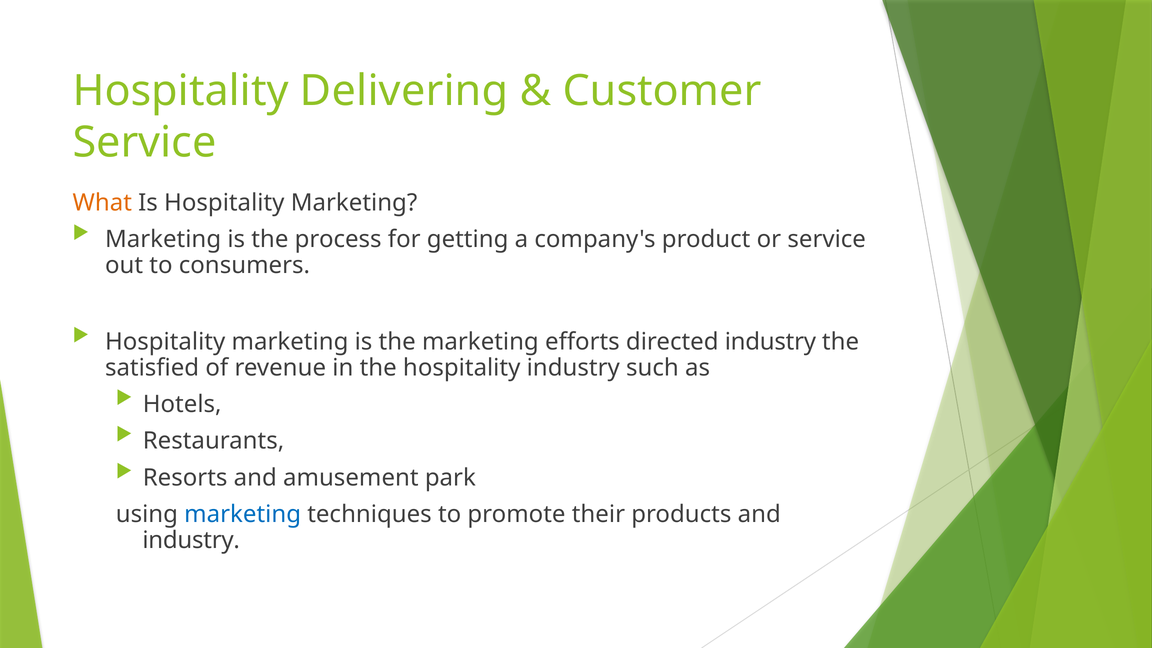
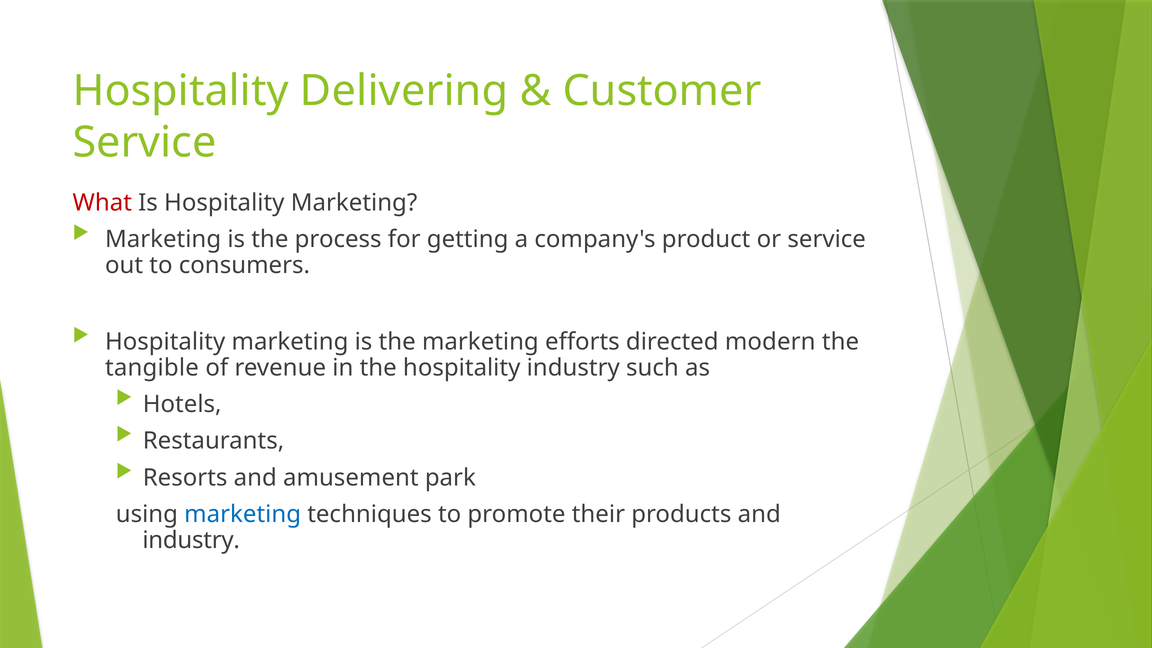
What colour: orange -> red (102, 203)
directed industry: industry -> modern (770, 342)
satisfied: satisfied -> tangible (152, 368)
